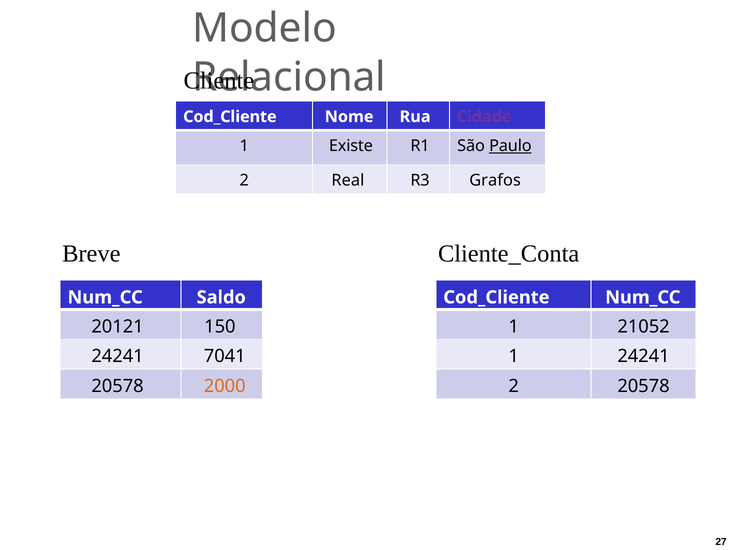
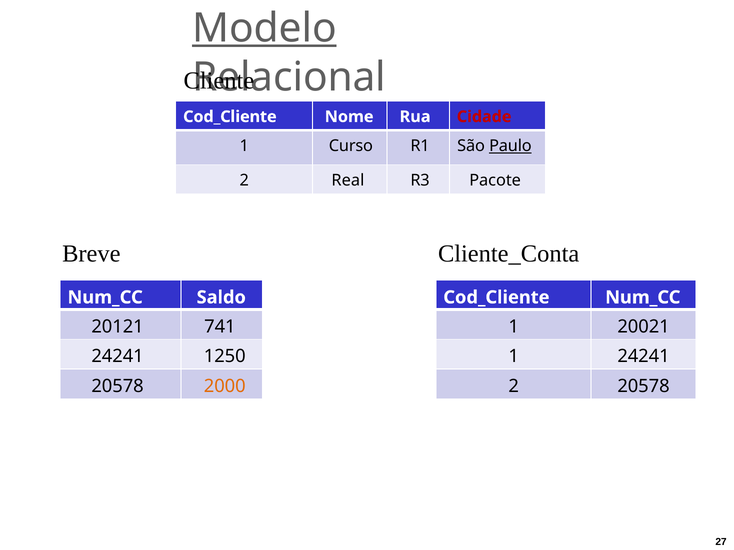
Modelo underline: none -> present (264, 28)
Cidade colour: purple -> red (484, 117)
Existe: Existe -> Curso (351, 146)
Grafos: Grafos -> Pacote (495, 180)
150: 150 -> 741 (220, 327)
21052: 21052 -> 20021 (644, 327)
7041: 7041 -> 1250 (225, 357)
